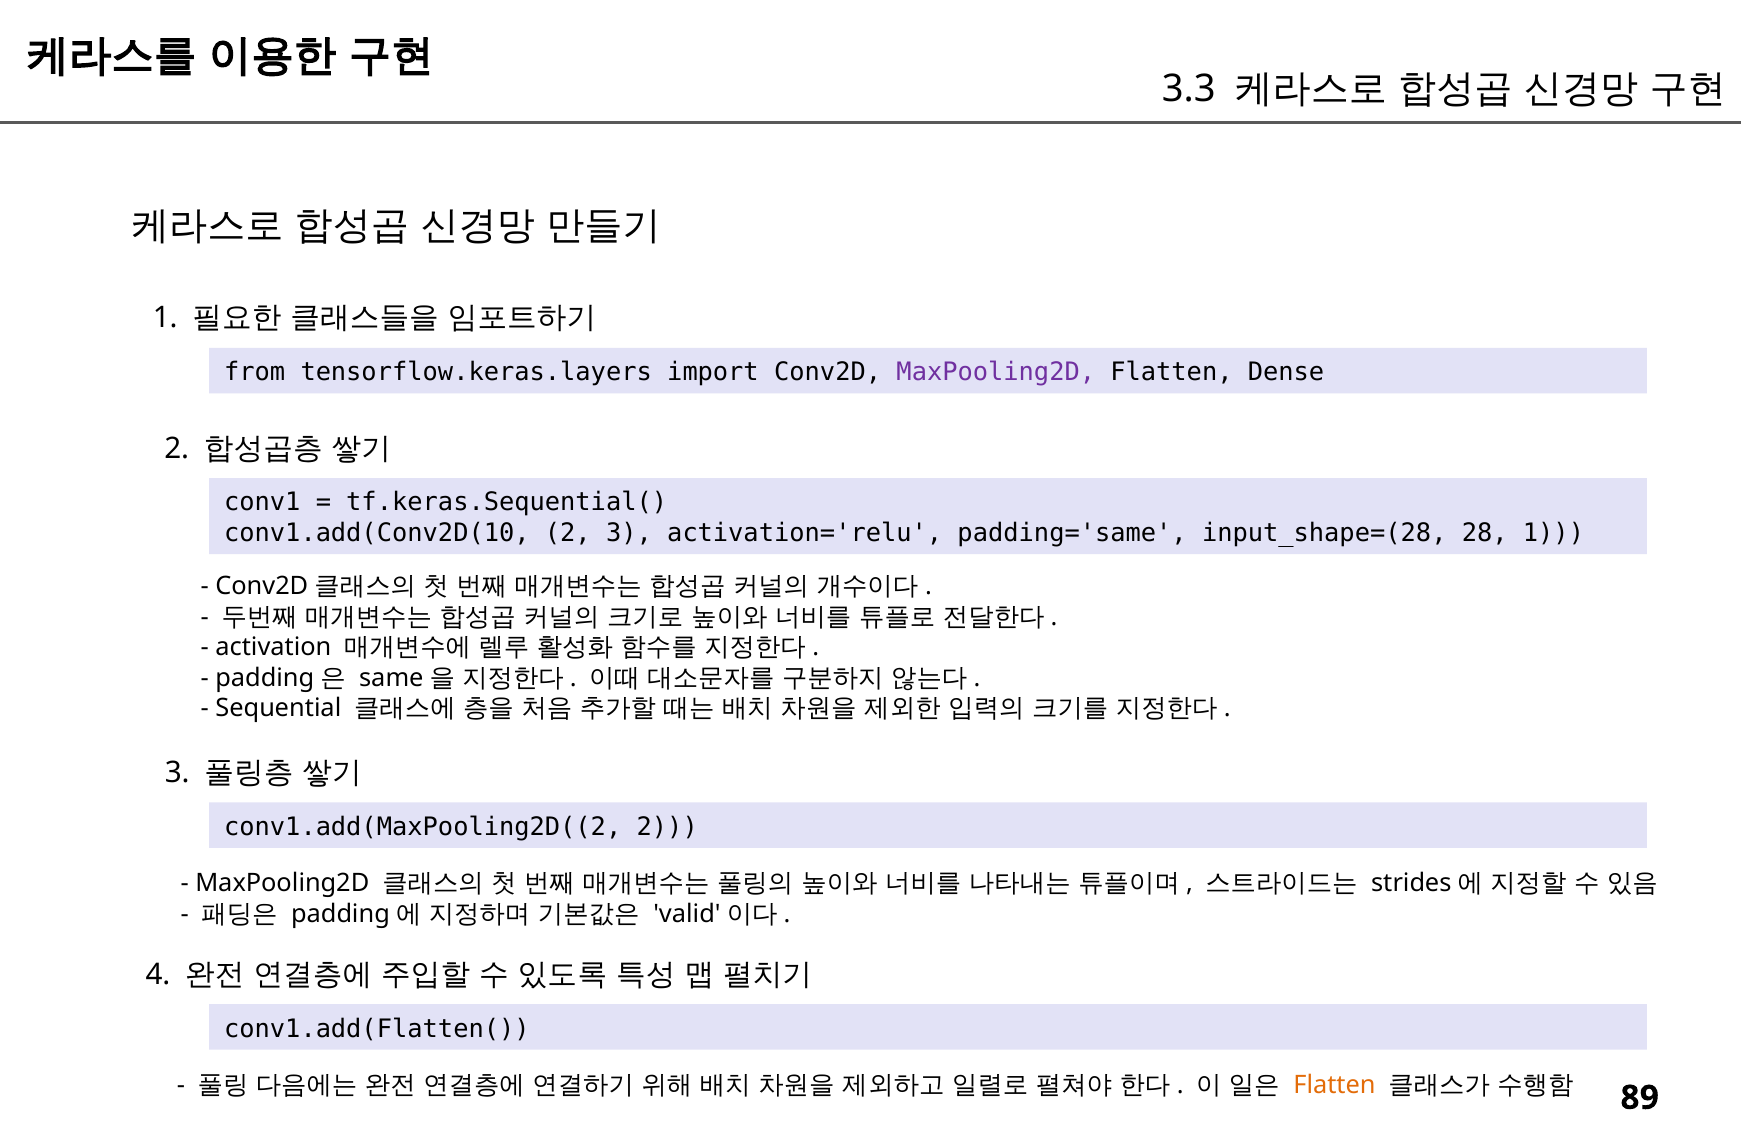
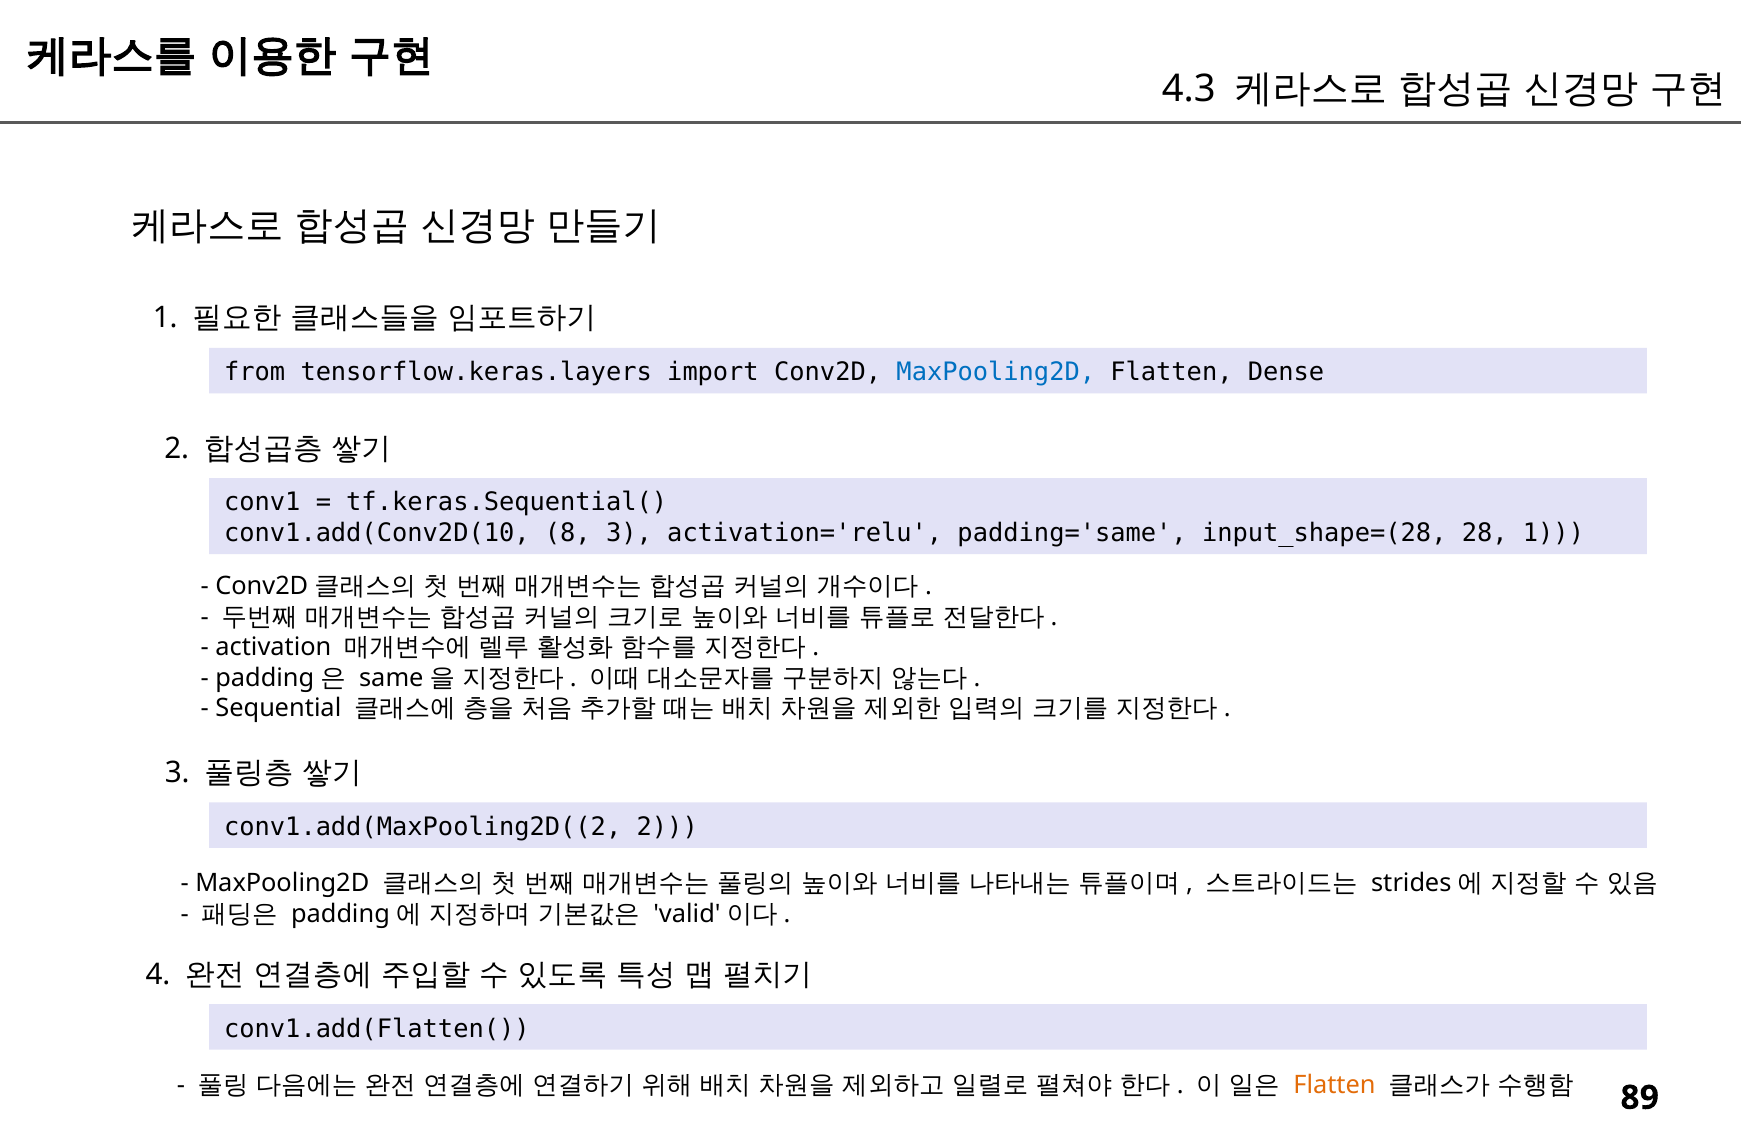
3.3: 3.3 -> 4.3 (1189, 89)
MaxPooling2D colour: purple -> blue (996, 372)
conv1.add(Conv2D(10 2: 2 -> 8 (568, 533)
